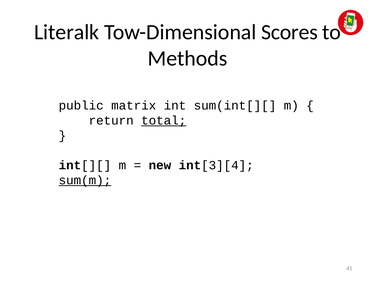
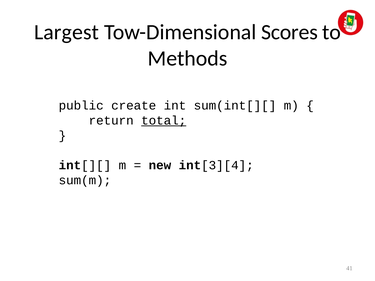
Literalk: Literalk -> Largest (67, 32)
matrix: matrix -> create (134, 106)
sum(m underline: present -> none (85, 181)
